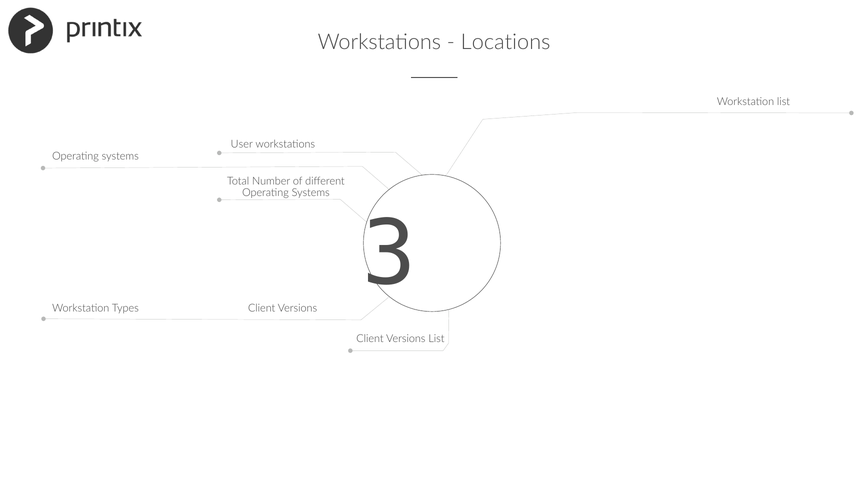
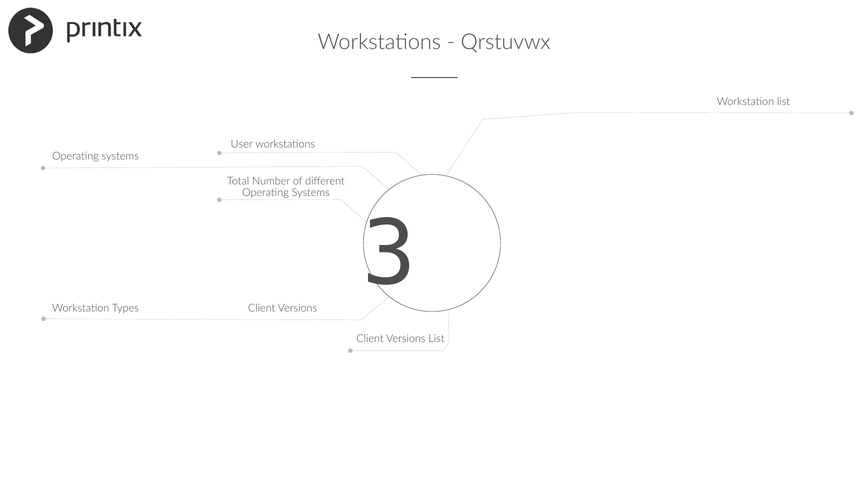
Locations: Locations -> Qrstuvwx (506, 42)
